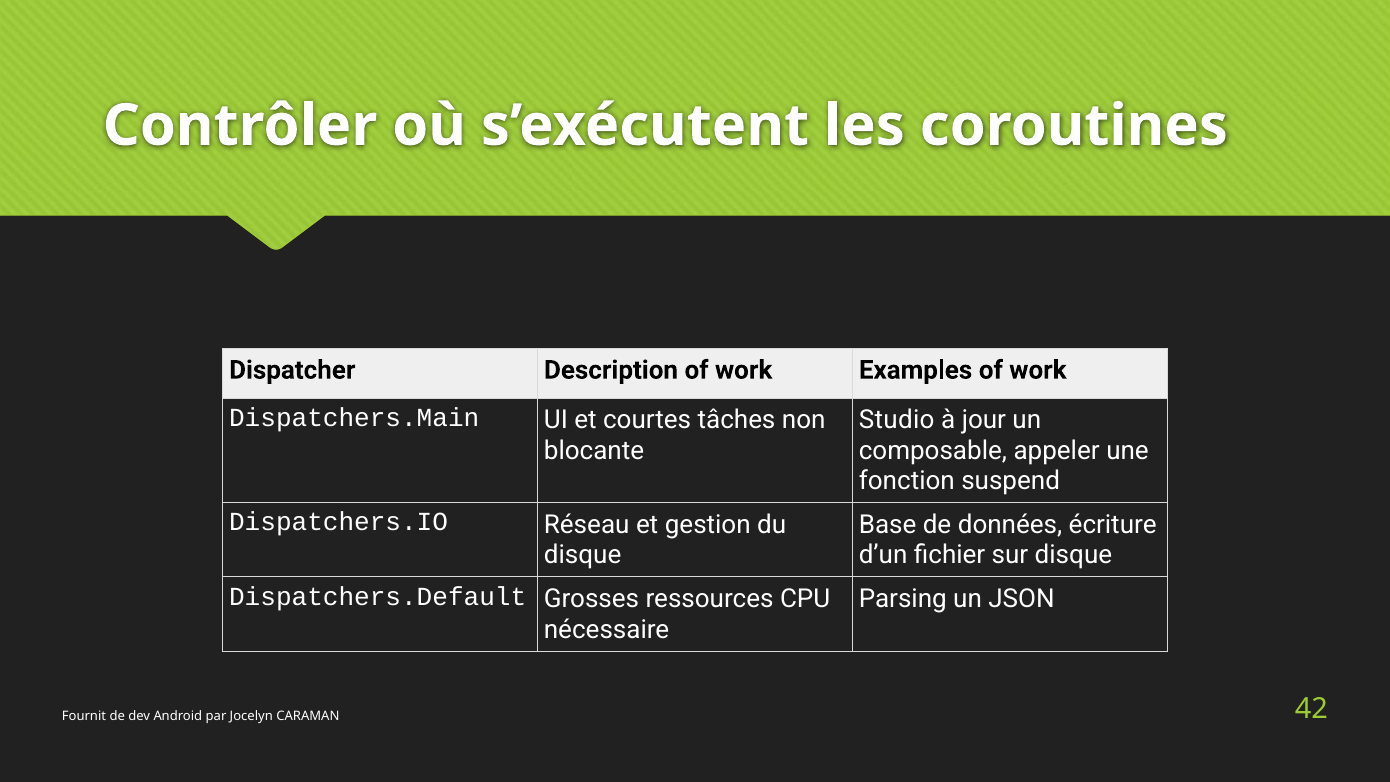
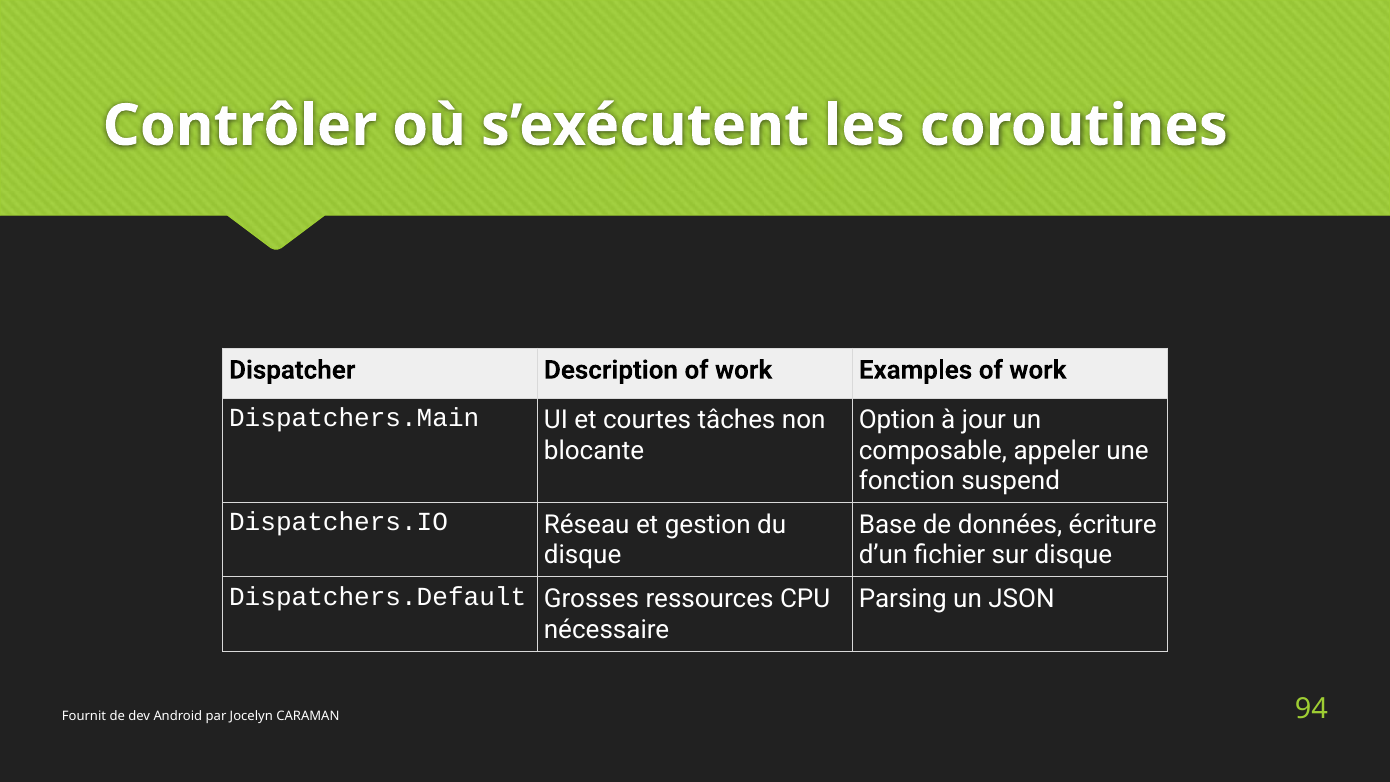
Studio: Studio -> Option (897, 420)
42: 42 -> 94 (1311, 709)
